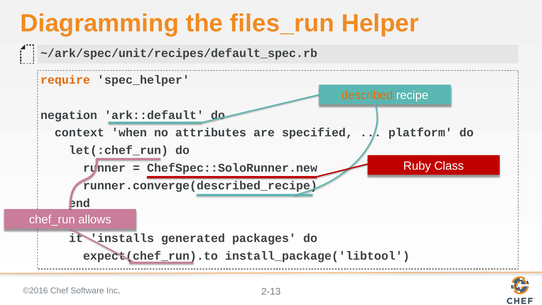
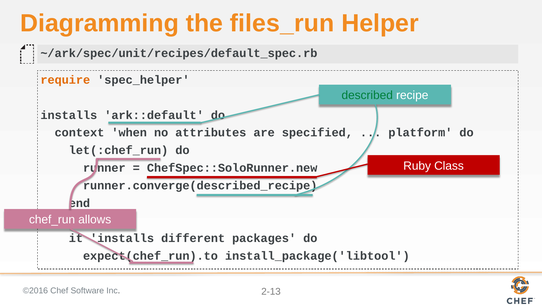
described colour: orange -> green (367, 95)
negation: negation -> installs (69, 115)
generated: generated -> different (193, 238)
